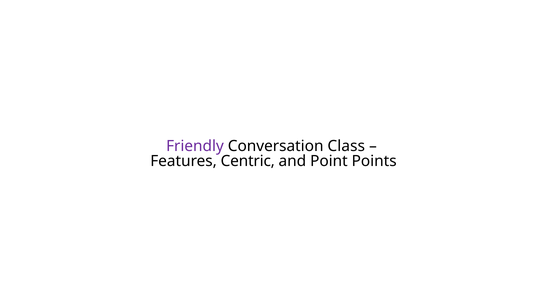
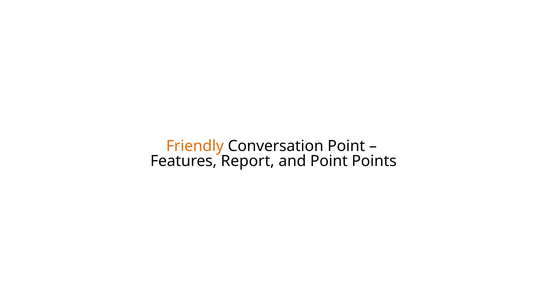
Friendly colour: purple -> orange (195, 146)
Conversation Class: Class -> Point (346, 146)
Centric: Centric -> Report (248, 161)
